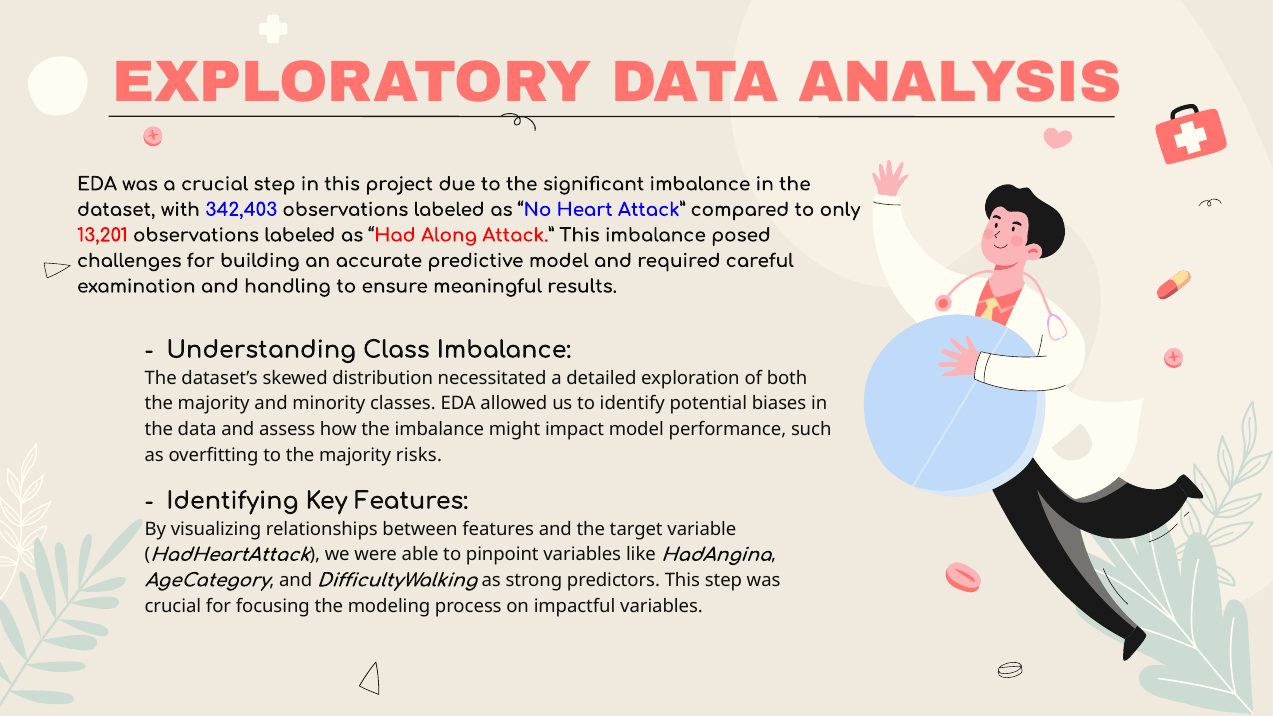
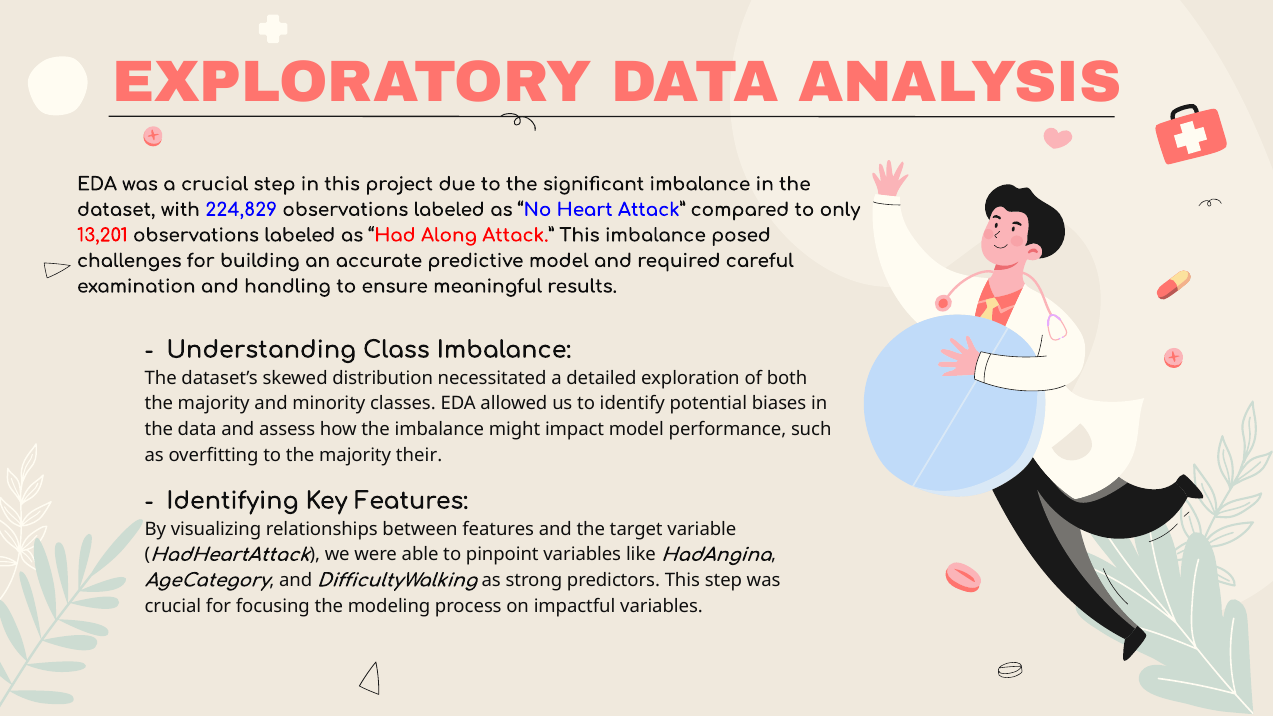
342,403: 342,403 -> 224,829 (241, 210)
risks: risks -> their (419, 455)
